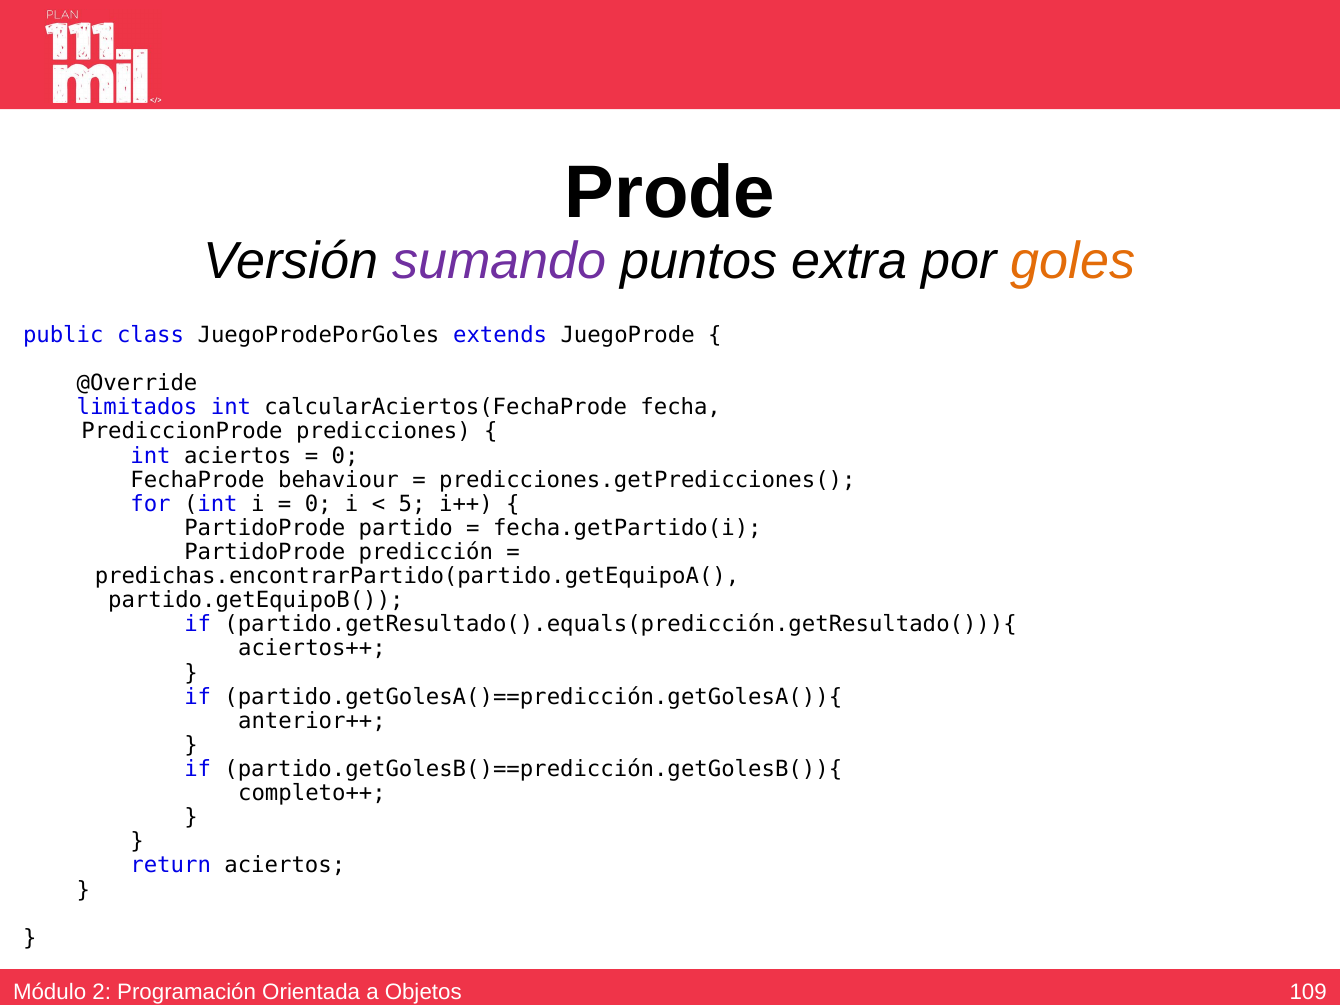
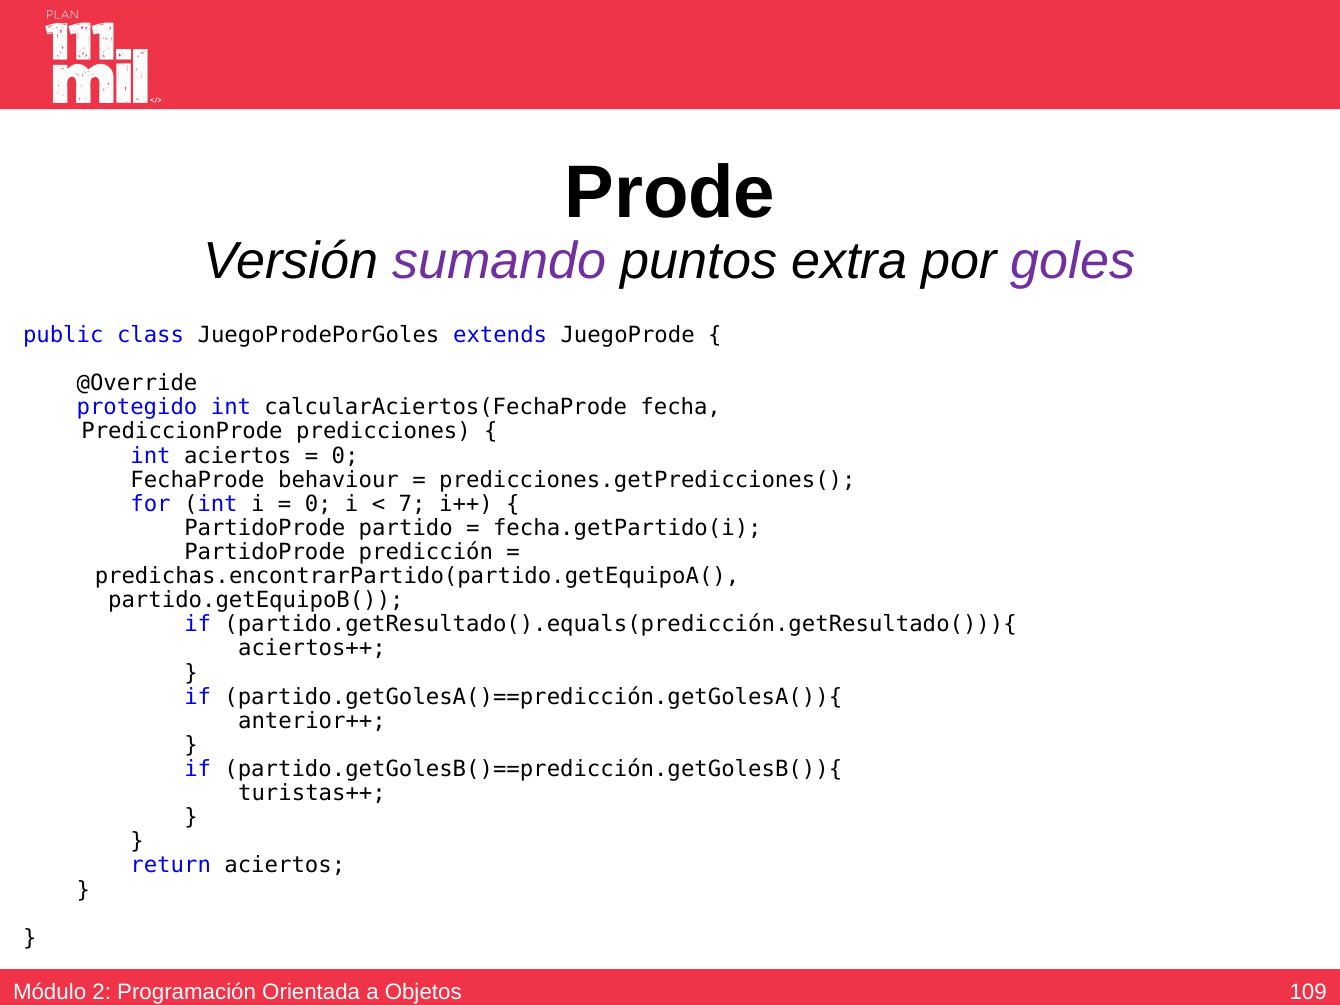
goles colour: orange -> purple (1073, 261)
limitados: limitados -> protegido (137, 408)
5: 5 -> 7 (412, 504)
completo++: completo++ -> turistas++ (312, 793)
